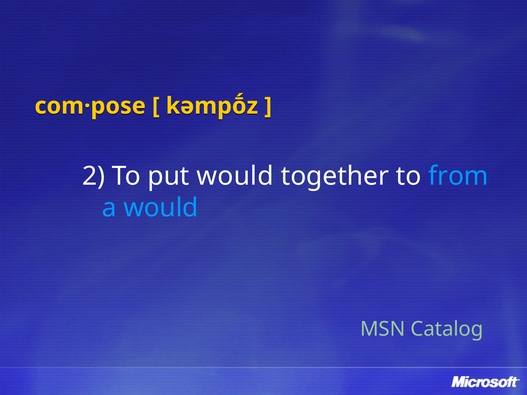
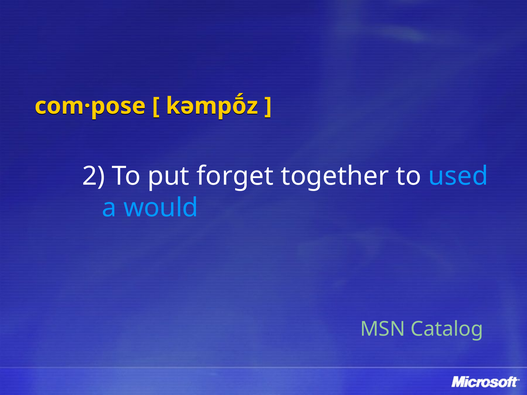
put would: would -> forget (235, 176)
from: from -> used (458, 176)
